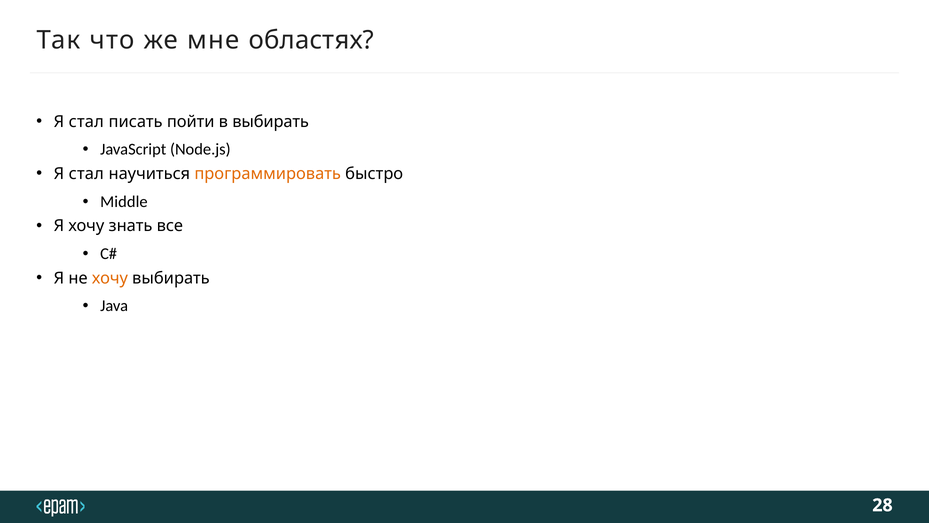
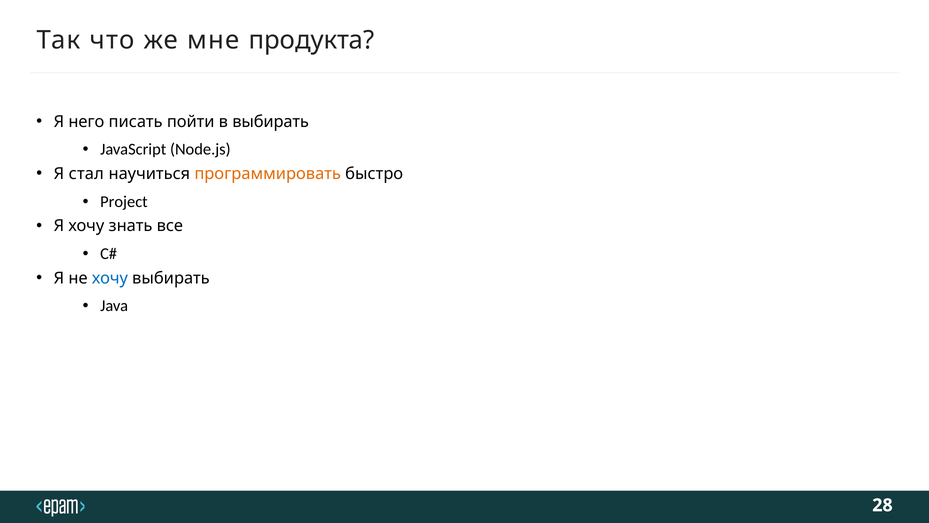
областях: областях -> продукта (312, 40)
стал: стал -> него (86, 122)
Middle: Middle -> Project (124, 202)
хочу colour: orange -> blue (110, 278)
